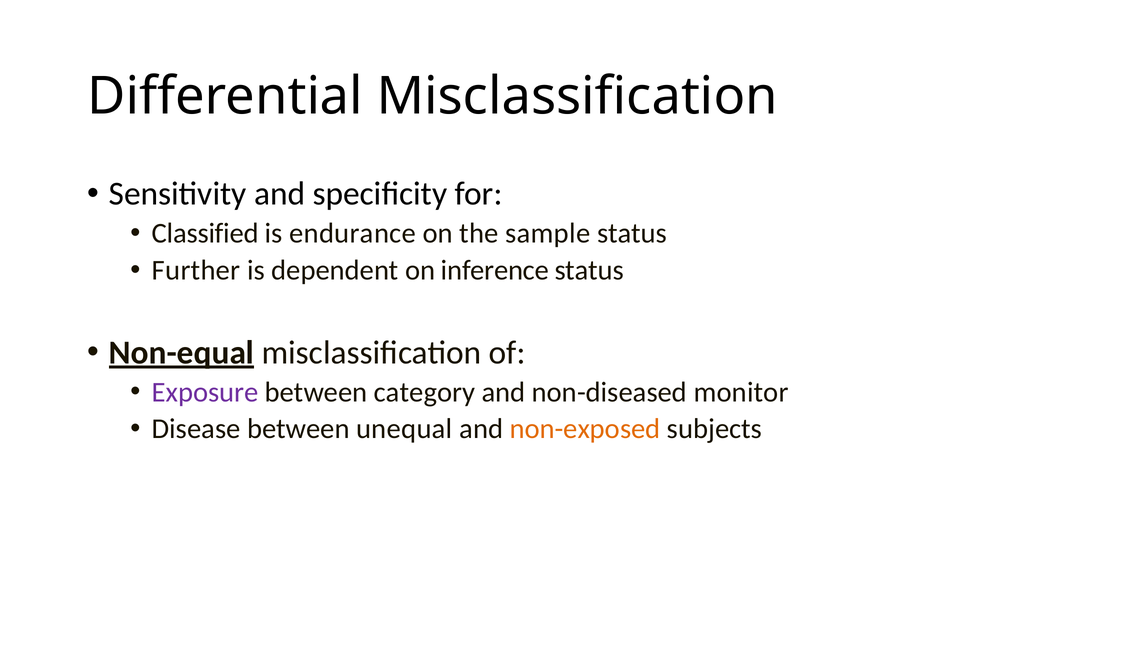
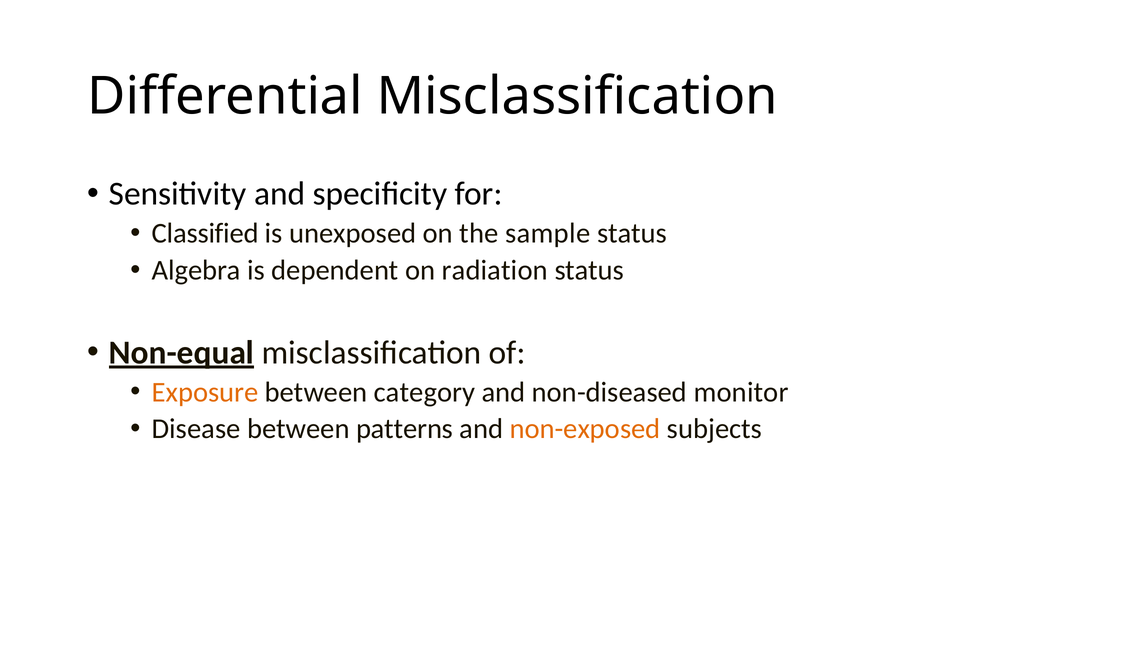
endurance: endurance -> unexposed (353, 233)
Further: Further -> Algebra (196, 270)
inference: inference -> radiation (495, 270)
Exposure colour: purple -> orange (205, 392)
unequal: unequal -> patterns (405, 429)
